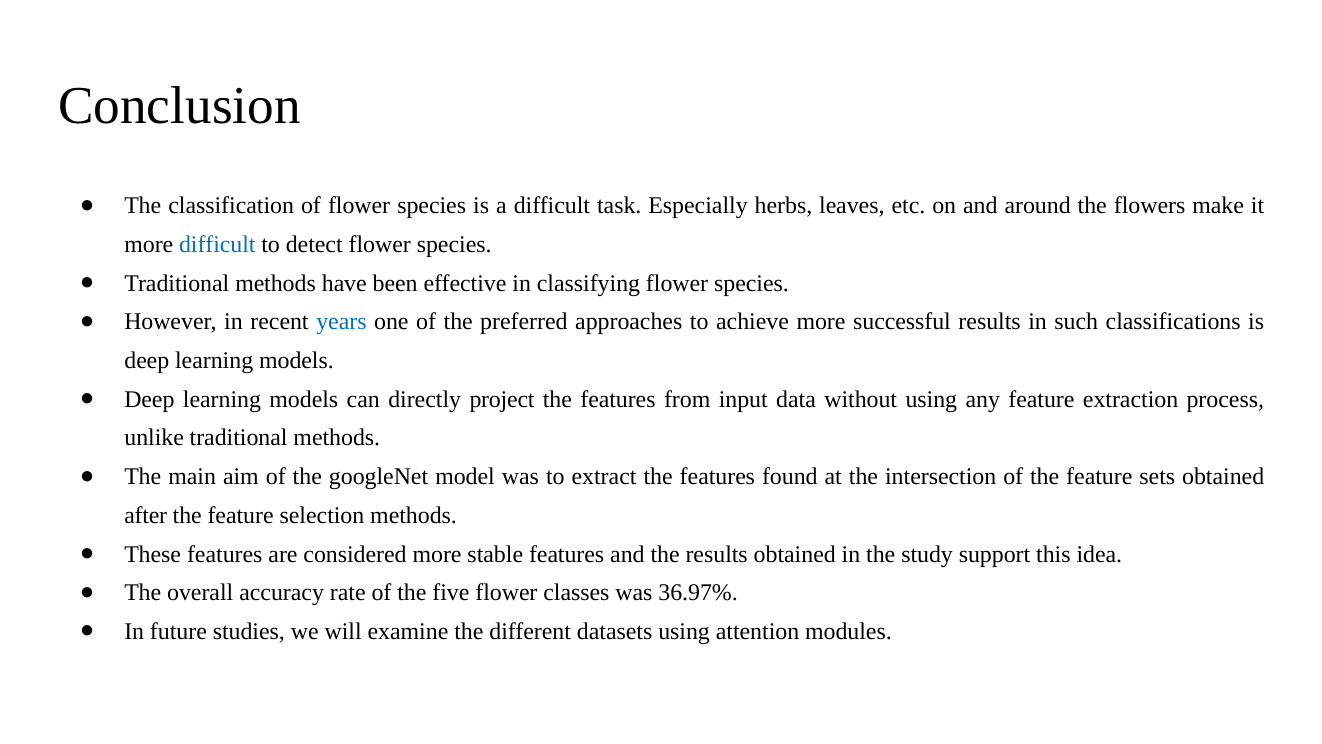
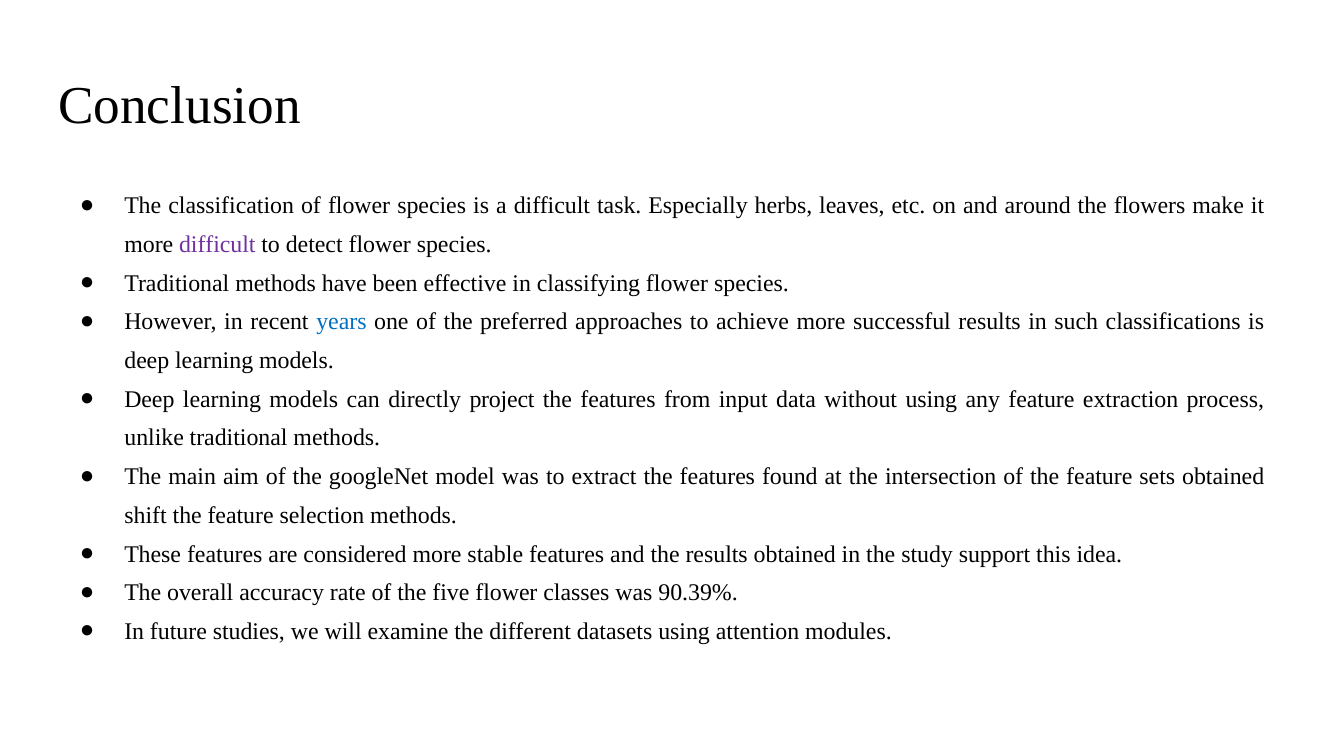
difficult colour: blue -> purple (217, 244)
after: after -> shift (146, 515)
36.97%: 36.97% -> 90.39% (698, 593)
